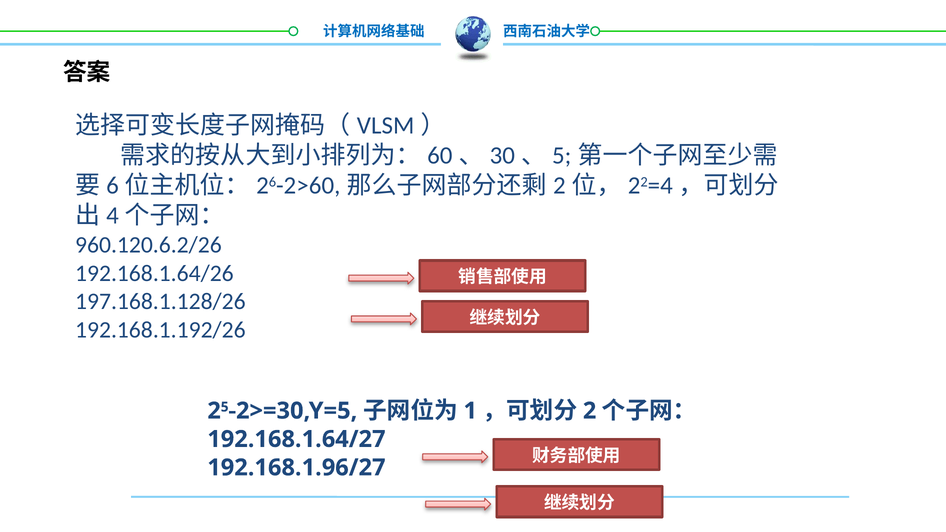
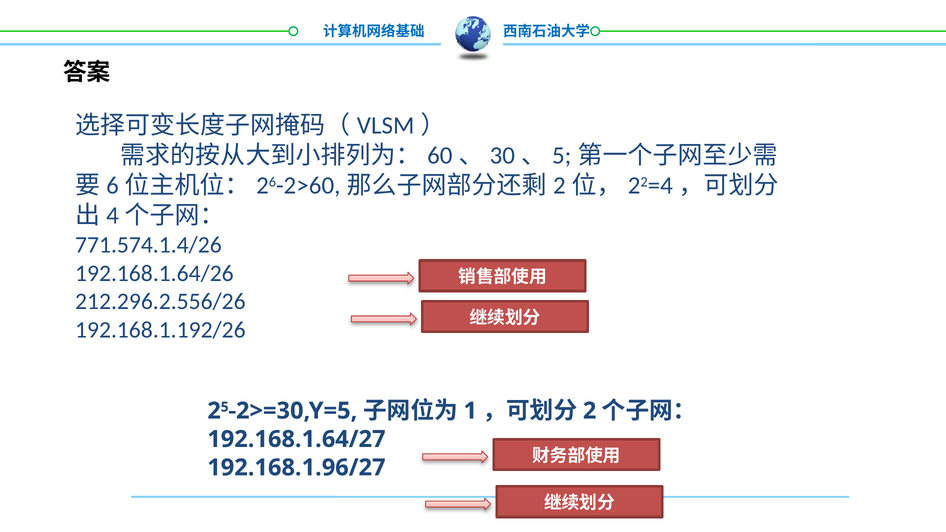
960.120.6.2/26: 960.120.6.2/26 -> 771.574.1.4/26 (148, 245)
197.168.1.128/26: 197.168.1.128/26 -> 212.296.2.556/26 (160, 302)
